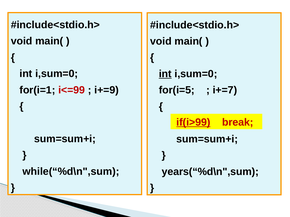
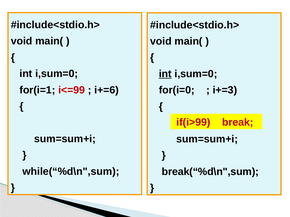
i+=9: i+=9 -> i+=6 (107, 90)
for(i=5: for(i=5 -> for(i=0 (177, 90)
i+=7: i+=7 -> i+=3 (225, 90)
if(i>99 underline: present -> none (193, 122)
years(“%d\n",sum: years(“%d\n",sum -> break(“%d\n",sum (210, 172)
